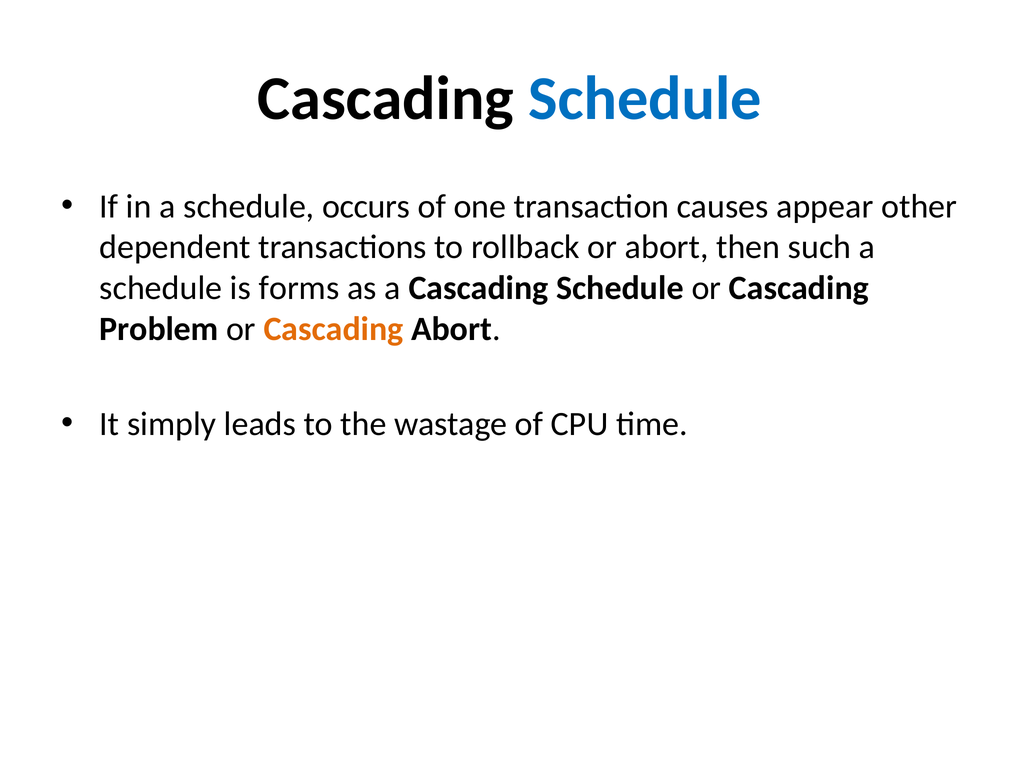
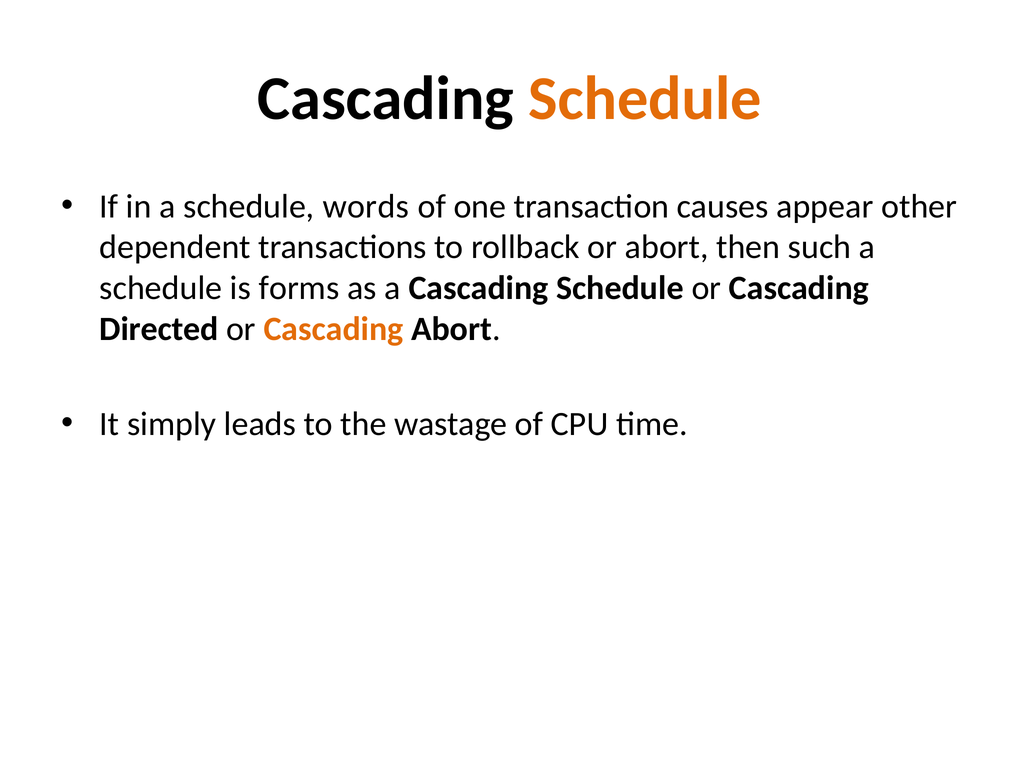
Schedule colour: blue -> orange (645, 99)
occurs: occurs -> words (366, 206)
Problem: Problem -> Directed (159, 329)
